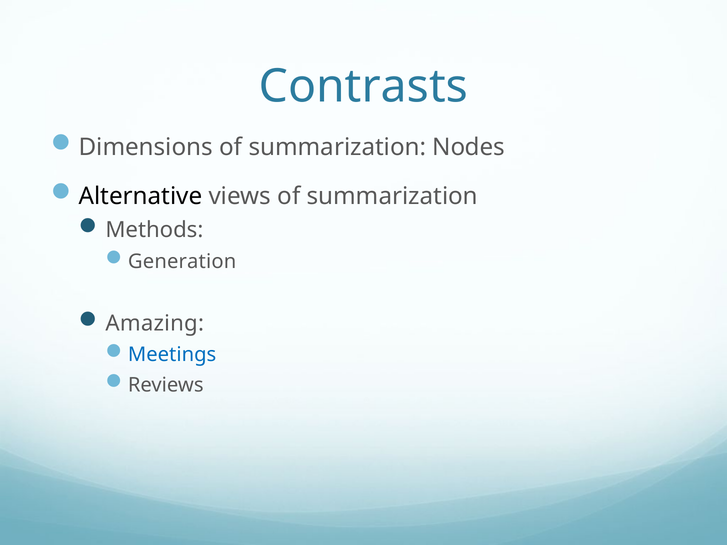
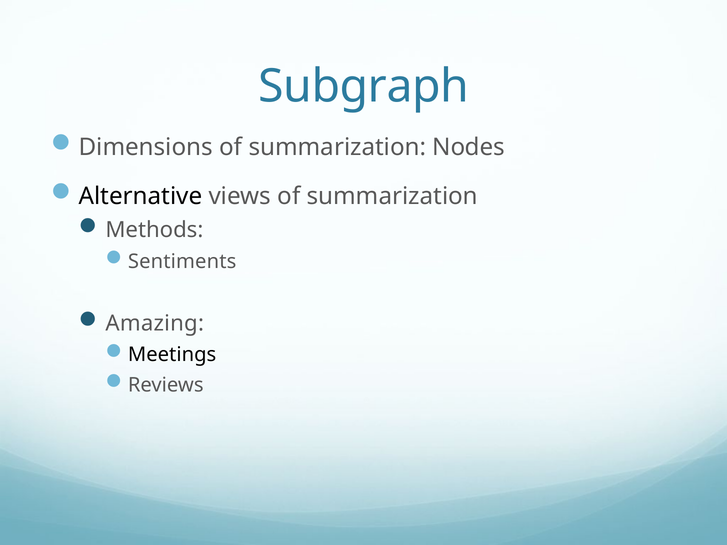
Contrasts: Contrasts -> Subgraph (364, 87)
Generation: Generation -> Sentiments (182, 262)
Meetings colour: blue -> black (172, 355)
